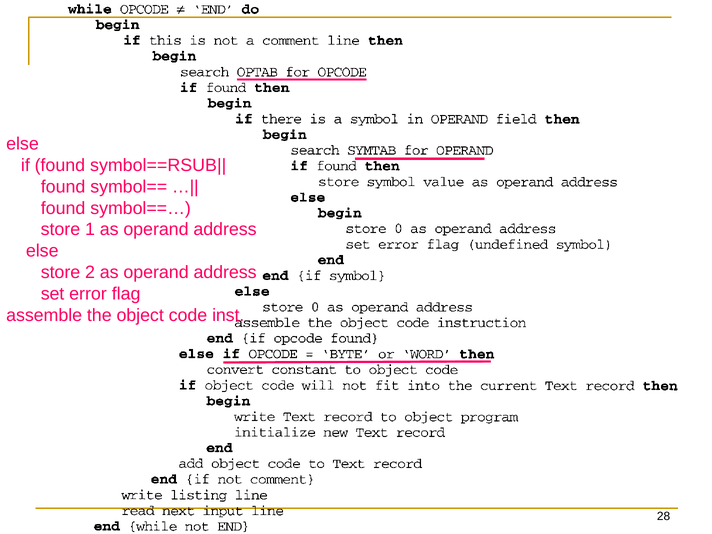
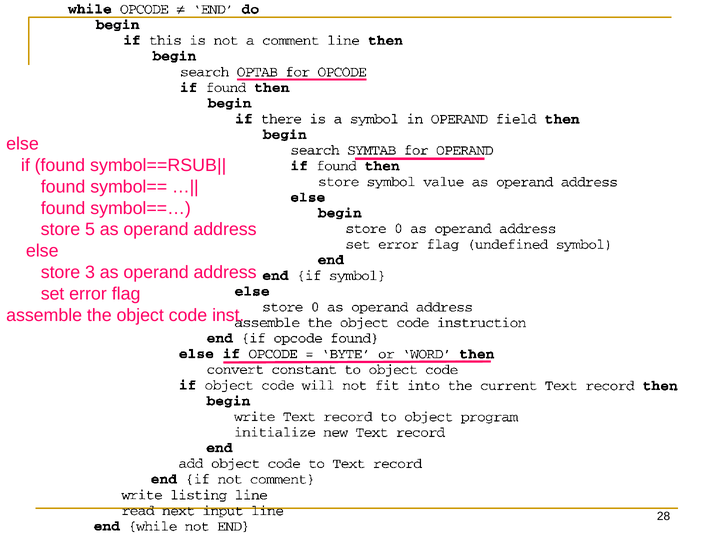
1: 1 -> 5 (90, 230)
2: 2 -> 3 (90, 273)
